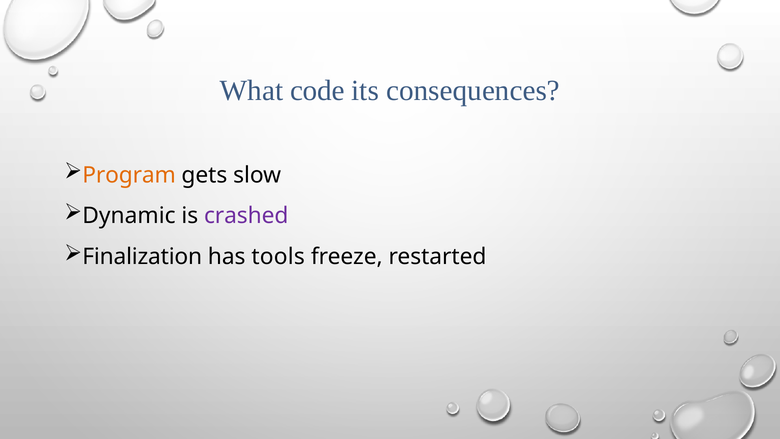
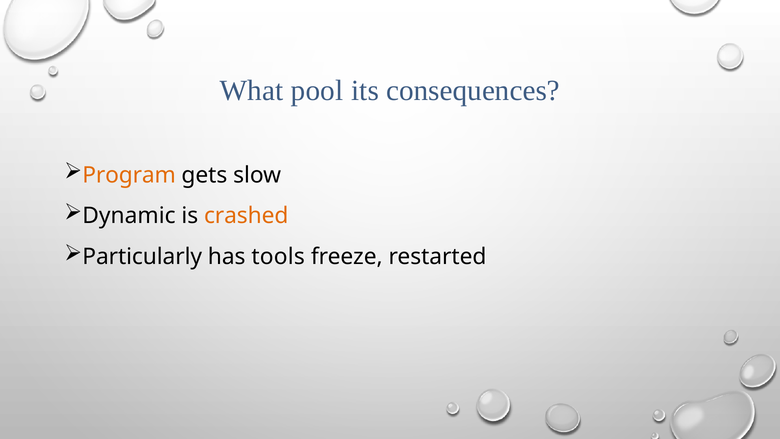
code: code -> pool (317, 90)
crashed colour: purple -> orange (246, 216)
Finalization: Finalization -> Particularly (142, 257)
